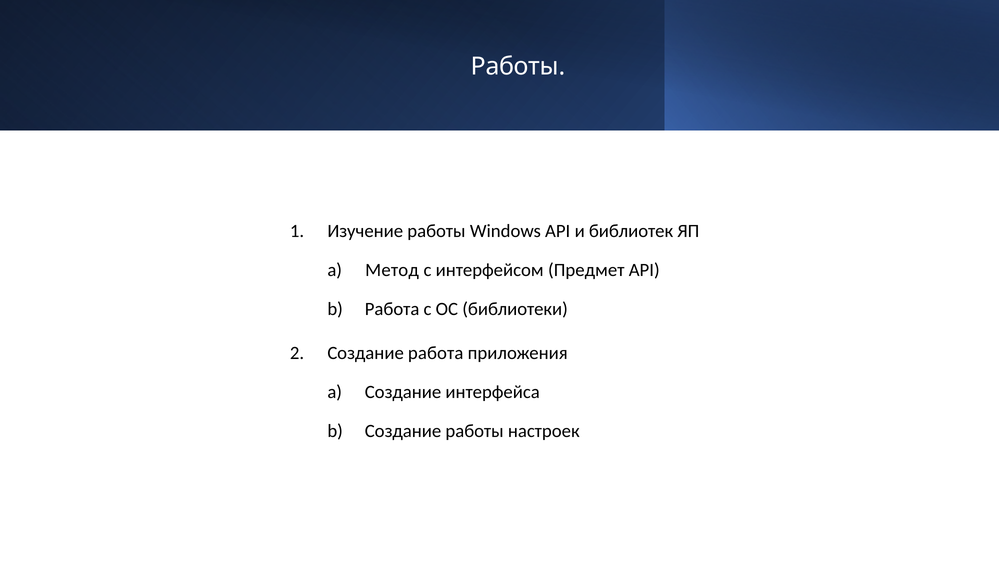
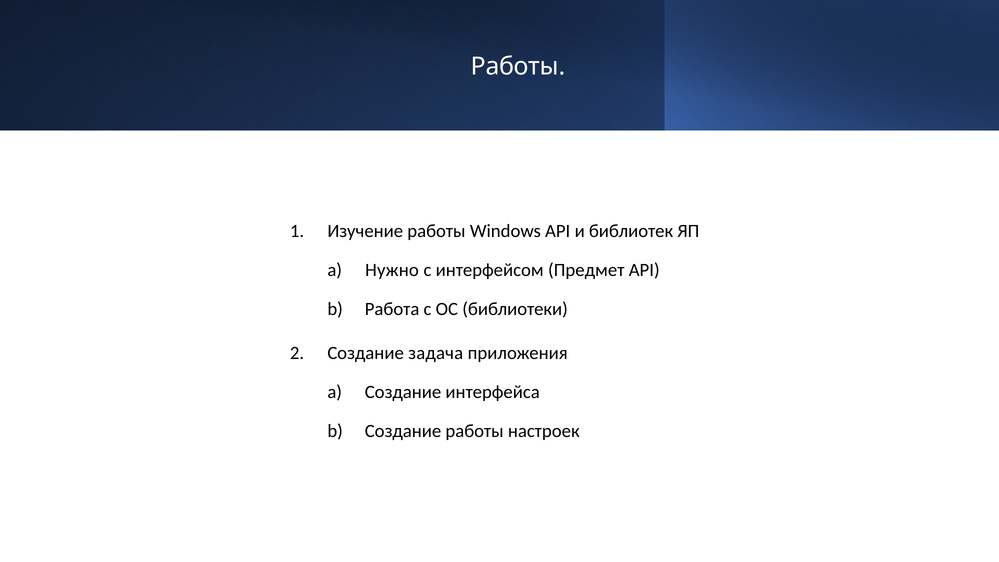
Метод: Метод -> Нужно (392, 270)
Создание работа: работа -> задача (436, 353)
